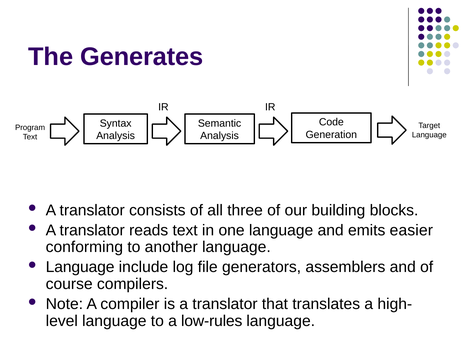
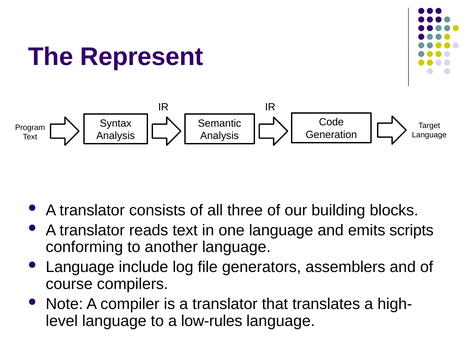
Generates: Generates -> Represent (142, 57)
easier: easier -> scripts (411, 230)
